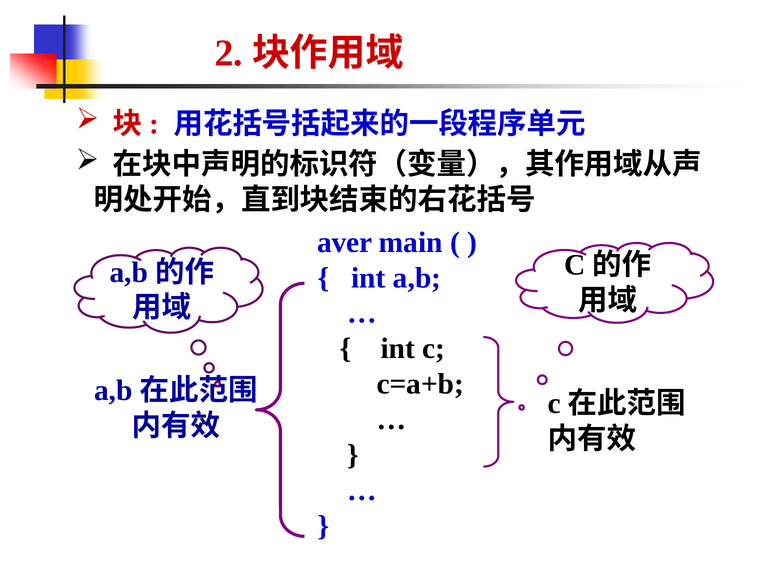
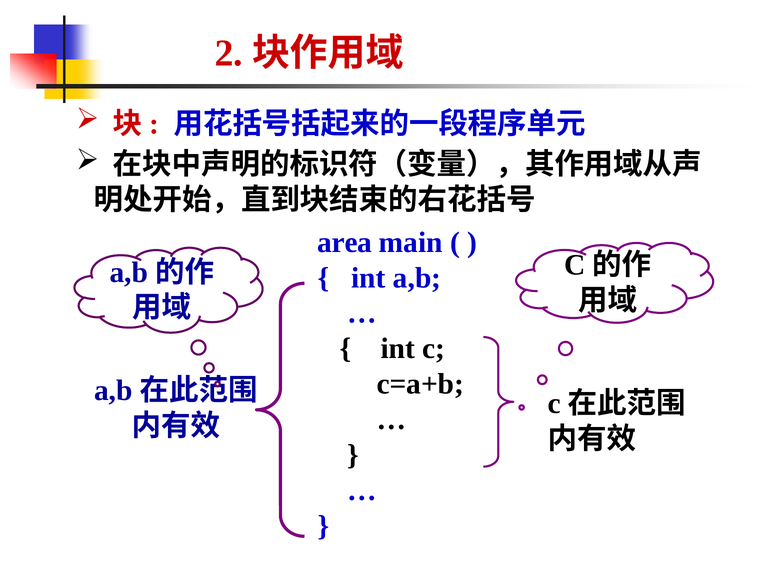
aver: aver -> area (345, 242)
